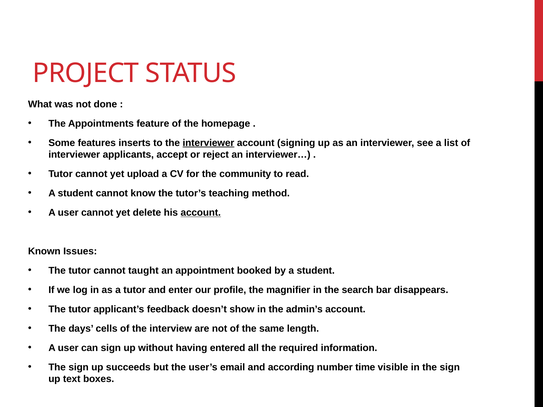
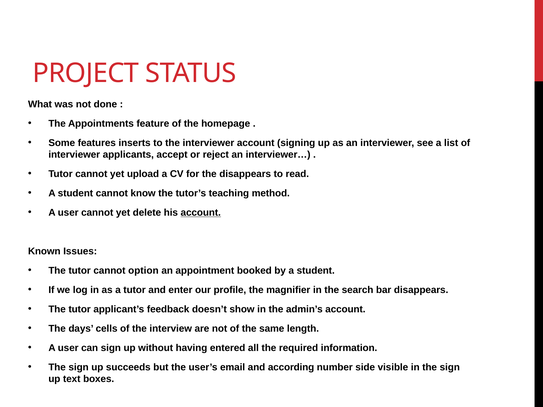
interviewer underline: present -> none (208, 143)
the community: community -> disappears (245, 174)
taught: taught -> option (143, 271)
time: time -> side (365, 367)
